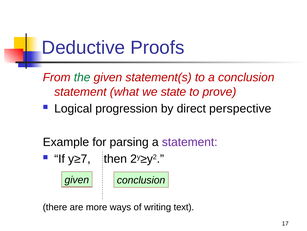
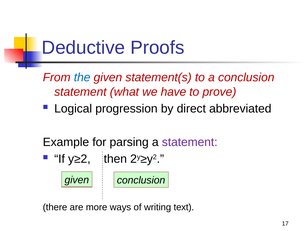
the colour: green -> blue (82, 77)
state: state -> have (173, 92)
perspective: perspective -> abbreviated (240, 108)
y≥7: y≥7 -> y≥2 (79, 159)
